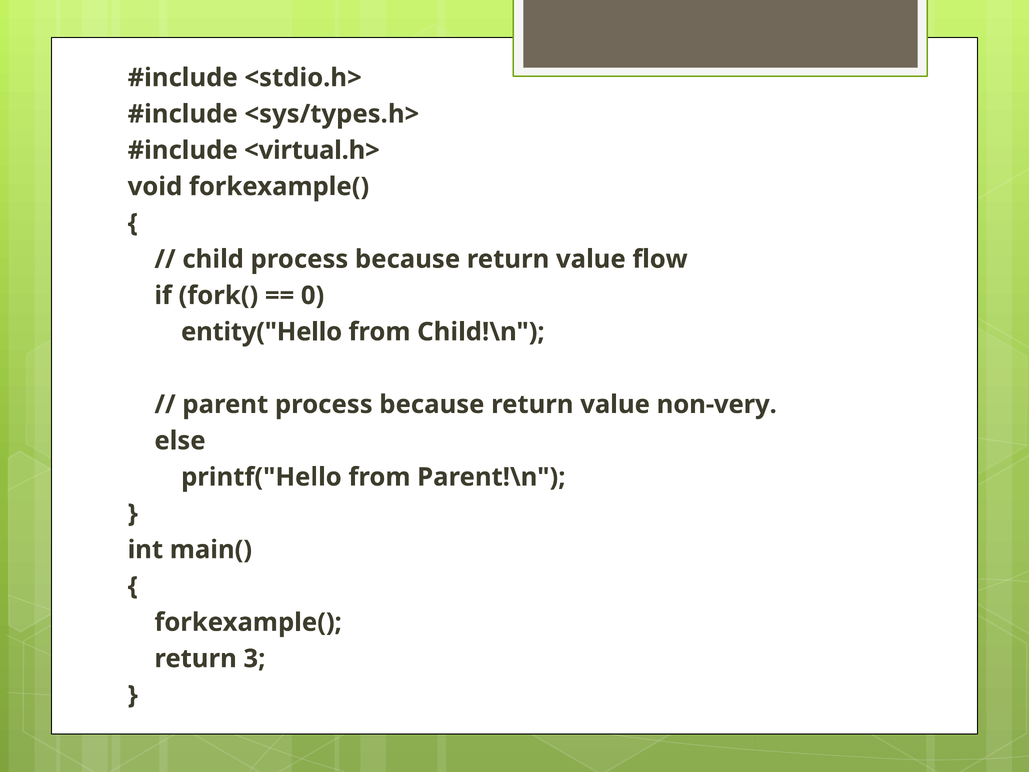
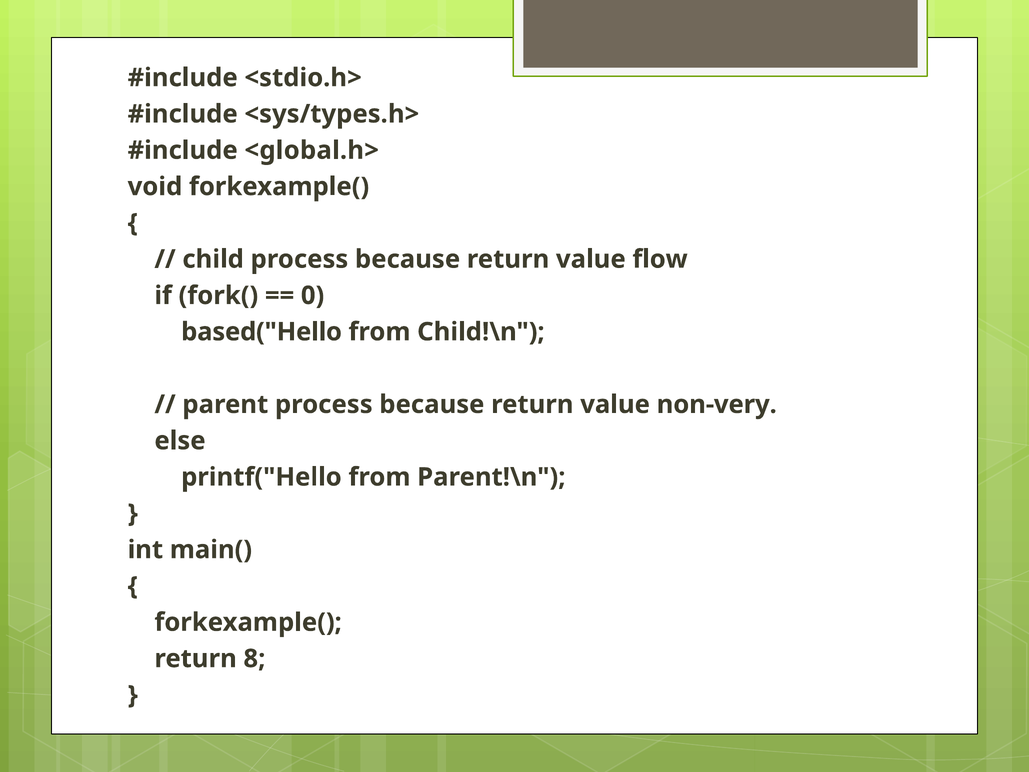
<virtual.h>: <virtual.h> -> <global.h> (312, 150)
entity("Hello: entity("Hello -> based("Hello (262, 332)
3: 3 -> 8 (254, 658)
